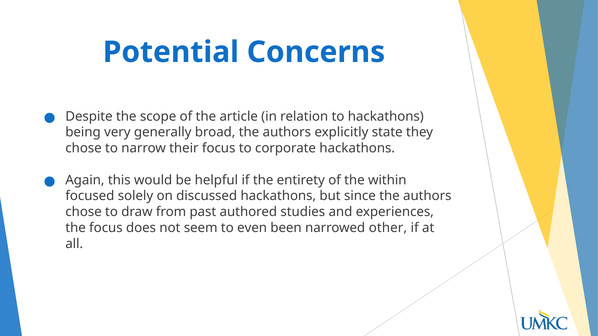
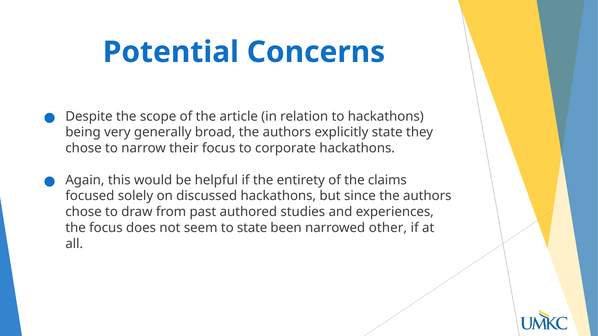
within: within -> claims (387, 180)
to even: even -> state (252, 228)
